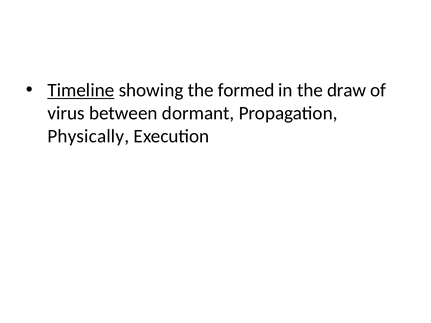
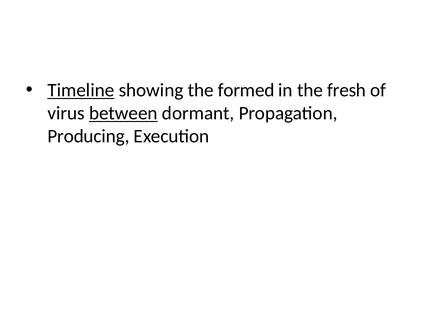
draw: draw -> fresh (347, 90)
between underline: none -> present (123, 113)
Physically: Physically -> Producing (88, 136)
